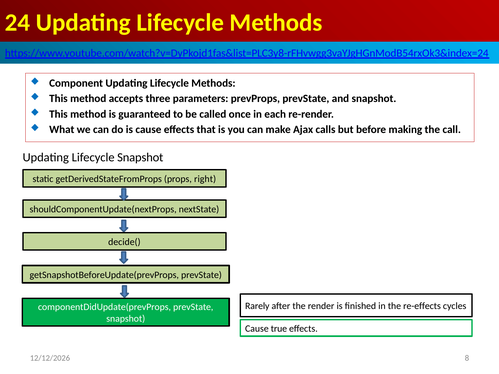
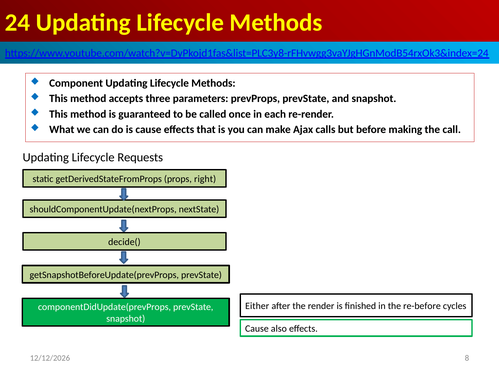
Lifecycle Snapshot: Snapshot -> Requests (140, 157)
Rarely: Rarely -> Either (257, 306)
re-effects: re-effects -> re-before (422, 306)
true: true -> also (279, 329)
